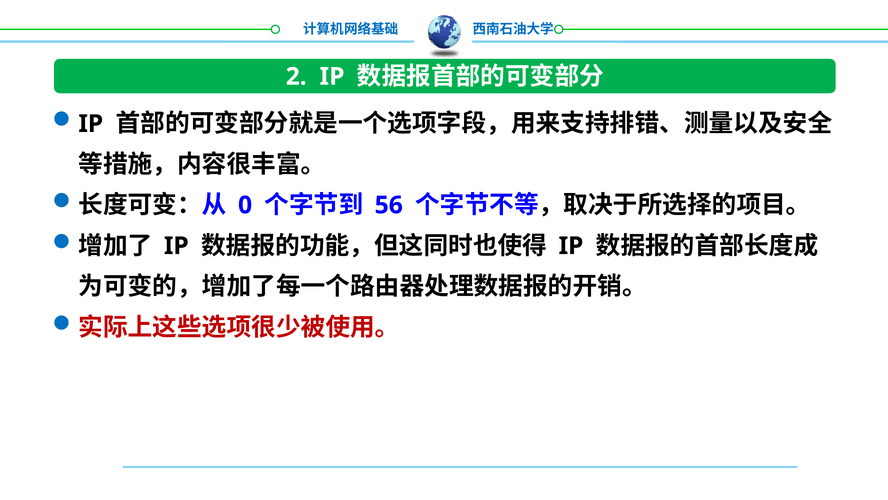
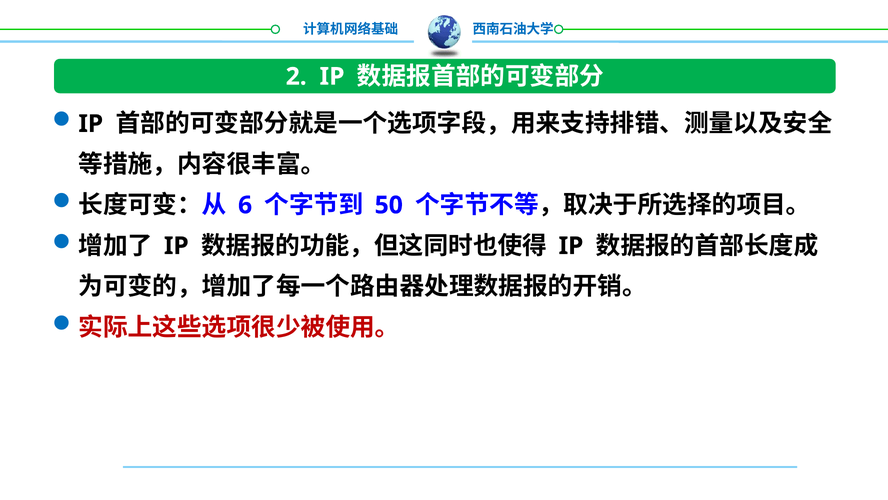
0: 0 -> 6 (245, 205)
56: 56 -> 50 (389, 205)
